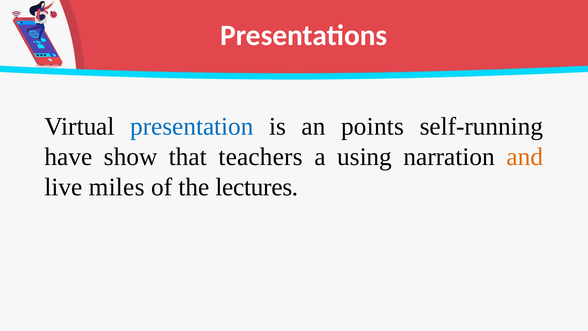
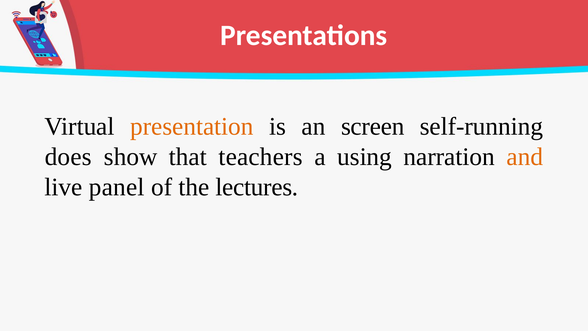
presentation colour: blue -> orange (192, 126)
points: points -> screen (373, 126)
have: have -> does (68, 157)
miles: miles -> panel (117, 187)
